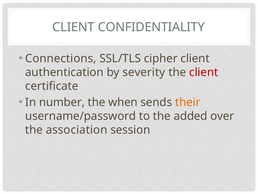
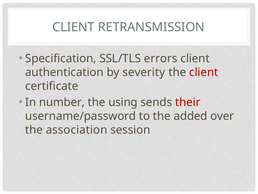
CONFIDENTIALITY: CONFIDENTIALITY -> RETRANSMISSION (151, 27)
Connections: Connections -> Specification (61, 58)
cipher: cipher -> errors (161, 58)
when: when -> using (123, 102)
their colour: orange -> red (188, 102)
